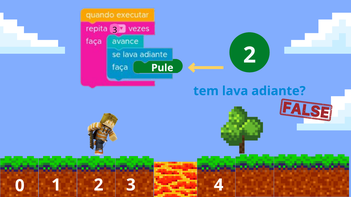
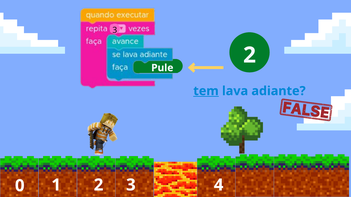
tem underline: none -> present (206, 91)
